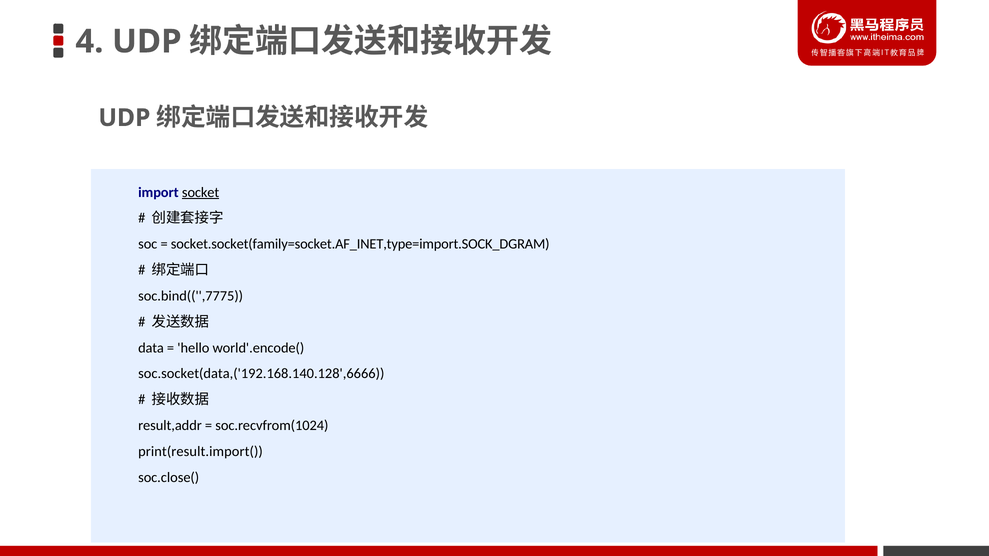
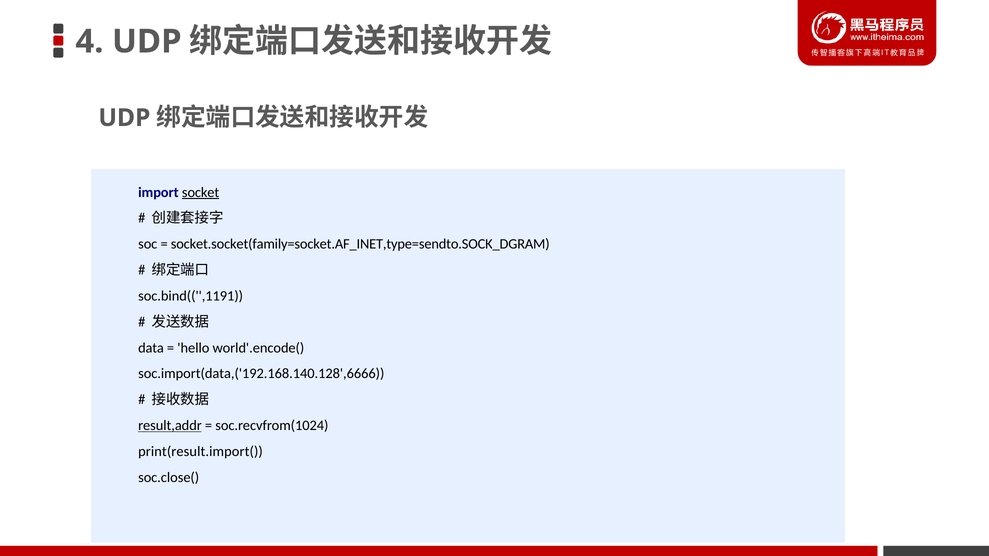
socket.socket(family=socket.AF_INET,type=import.SOCK_DGRAM: socket.socket(family=socket.AF_INET,type=import.SOCK_DGRAM -> socket.socket(family=socket.AF_INET,type=sendto.SOCK_DGRAM (360, 244)
soc.bind(('',7775: soc.bind(('',7775 -> soc.bind(('',1191 (191, 296)
soc.socket(data,('192.168.140.128',6666: soc.socket(data,('192.168.140.128',6666 -> soc.import(data,('192.168.140.128',6666 (261, 374)
result,addr underline: none -> present (170, 426)
